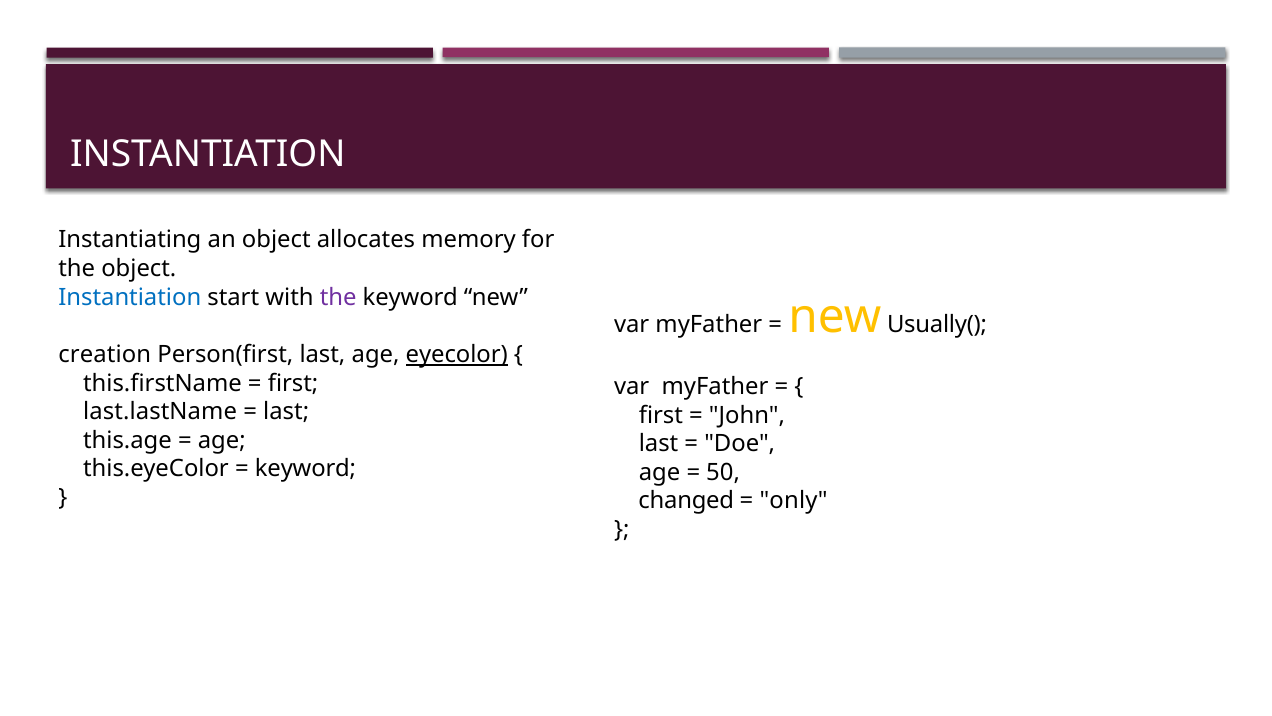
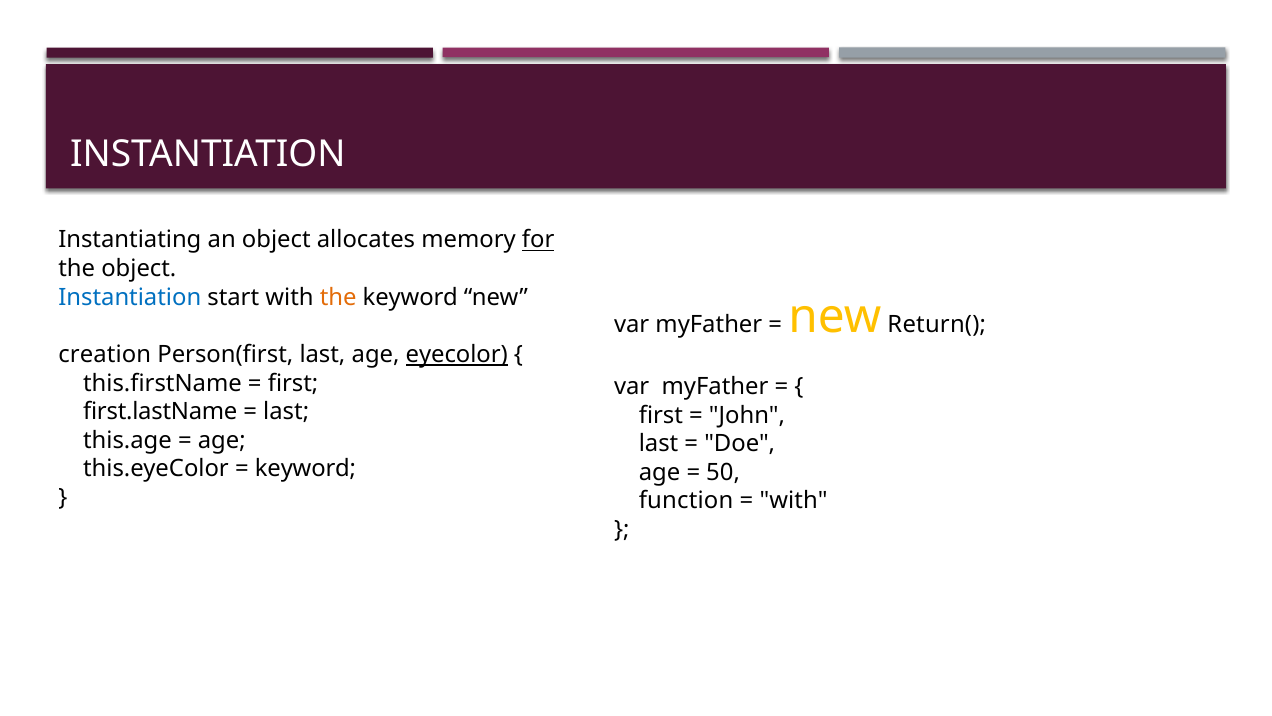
for underline: none -> present (538, 240)
the colour: purple -> orange (338, 297)
Usually(: Usually( -> Return( (937, 324)
last.lastName: last.lastName -> first.lastName (160, 412)
changed: changed -> function (686, 501)
only: only -> with (794, 501)
